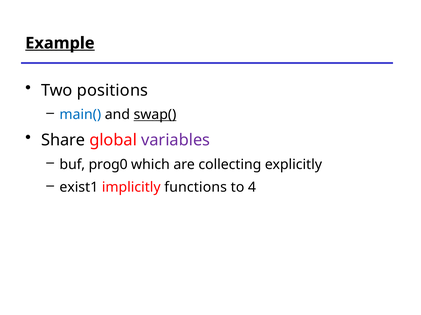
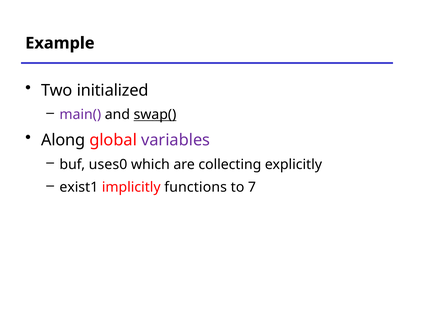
Example underline: present -> none (60, 43)
positions: positions -> initialized (113, 91)
main( colour: blue -> purple (80, 115)
Share: Share -> Along (63, 141)
prog0: prog0 -> uses0 (108, 165)
4: 4 -> 7 (252, 188)
